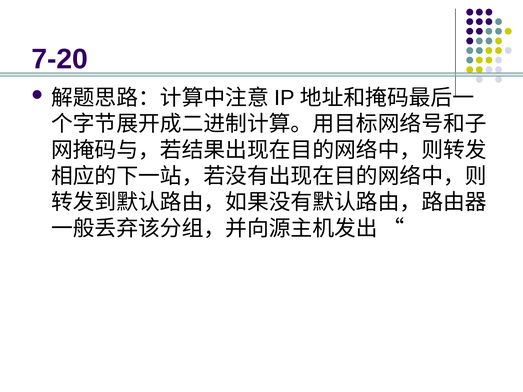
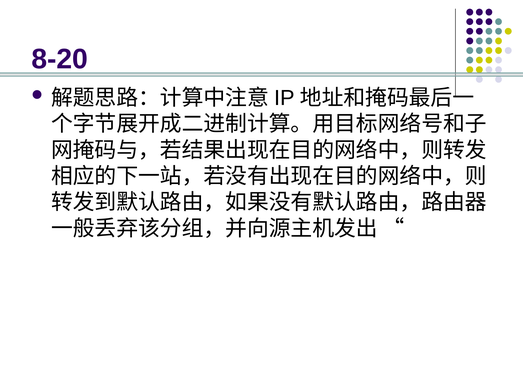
7-20: 7-20 -> 8-20 (60, 59)
